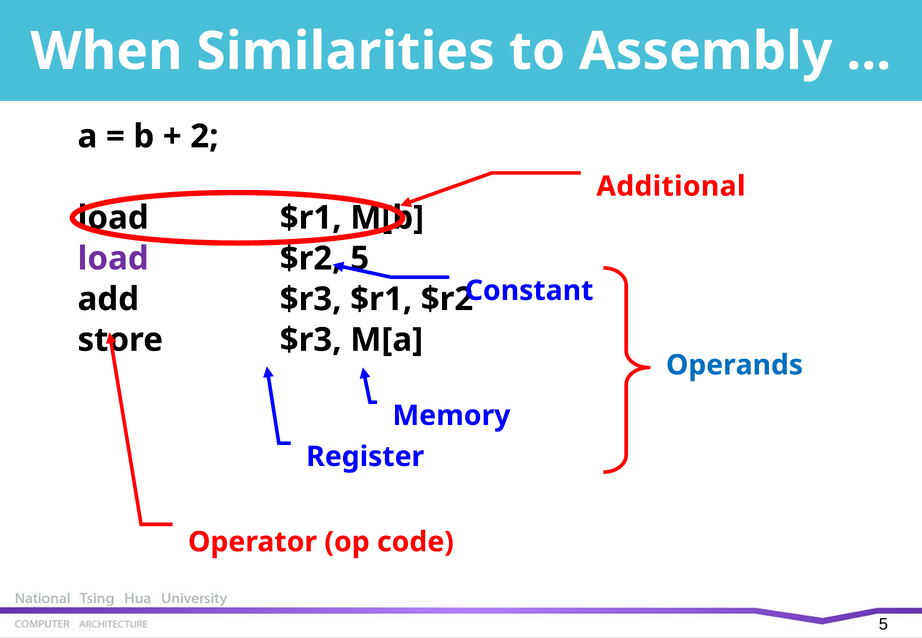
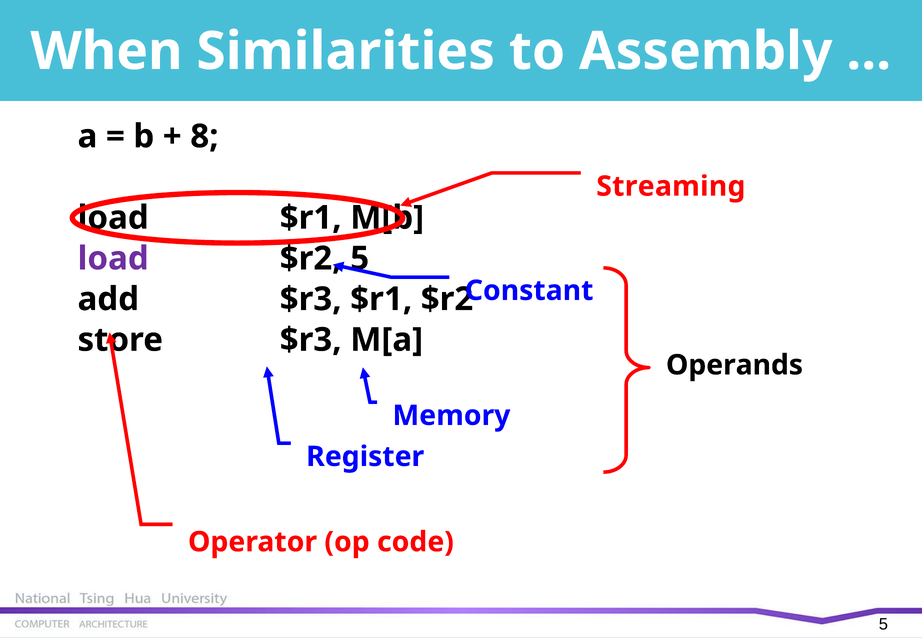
2: 2 -> 8 (204, 136)
Additional: Additional -> Streaming (671, 186)
Operands colour: blue -> black (734, 365)
